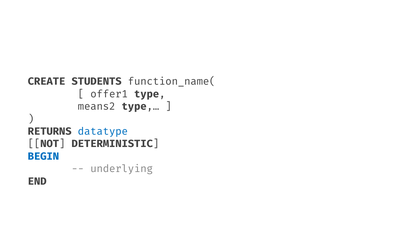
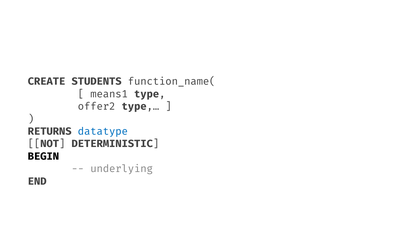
offer1: offer1 -> means1 (109, 94)
means2: means2 -> offer2 (97, 107)
BEGIN colour: blue -> black (43, 157)
